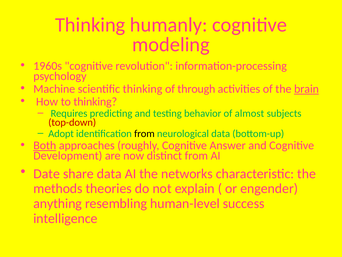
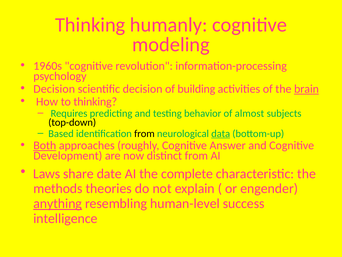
Machine: Machine -> Decision (54, 89)
scientific thinking: thinking -> decision (143, 89)
through: through -> building (196, 89)
top-down colour: red -> black (72, 122)
Adopt: Adopt -> Based (61, 133)
data underline: none -> present (221, 133)
Date: Date -> Laws (47, 173)
share data: data -> date (109, 173)
networks: networks -> complete (187, 173)
anything underline: none -> present (58, 203)
